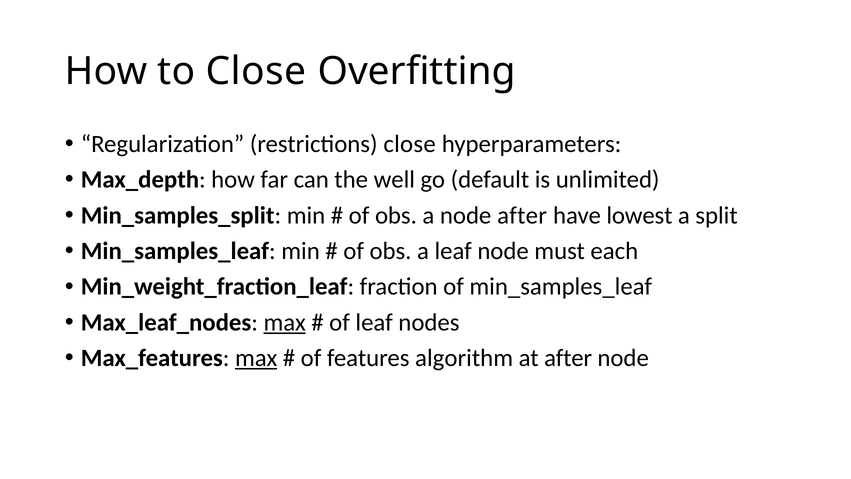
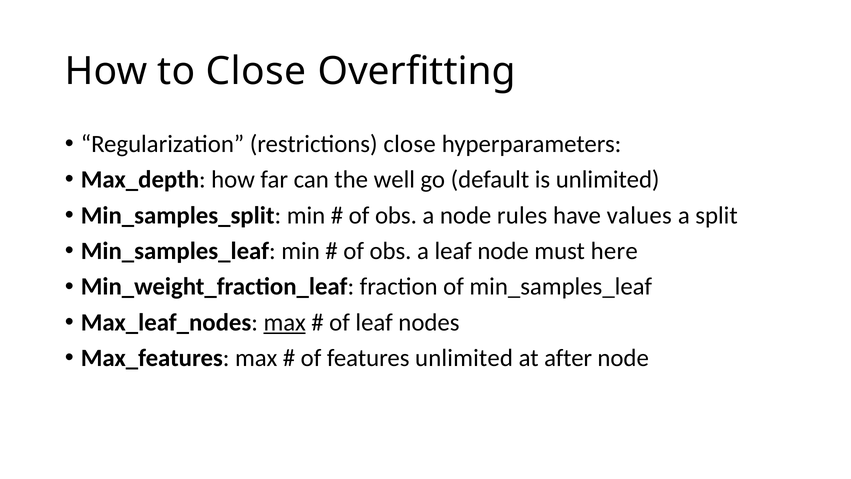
node after: after -> rules (522, 215)
lowest: lowest -> values (639, 215)
each: each -> here (614, 251)
max underline: present -> none (256, 358)
features algorithm: algorithm -> unlimited (464, 358)
